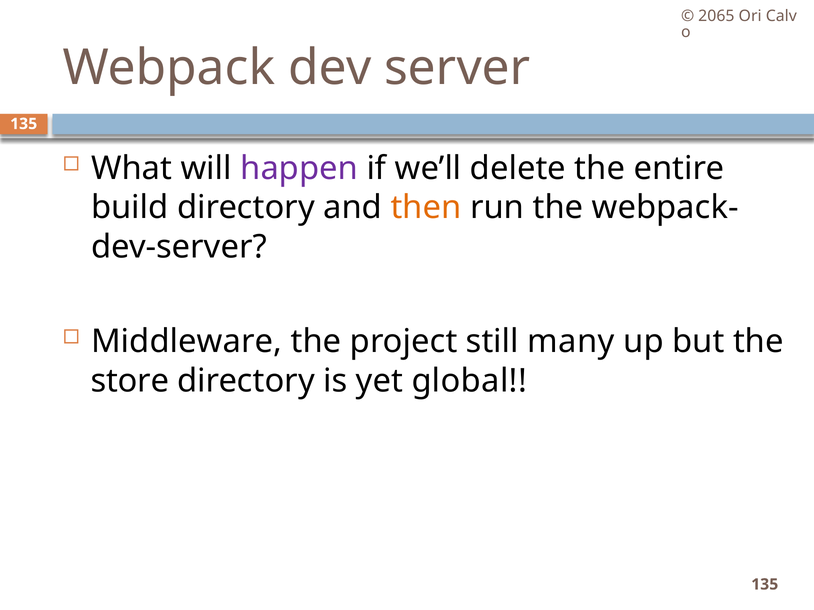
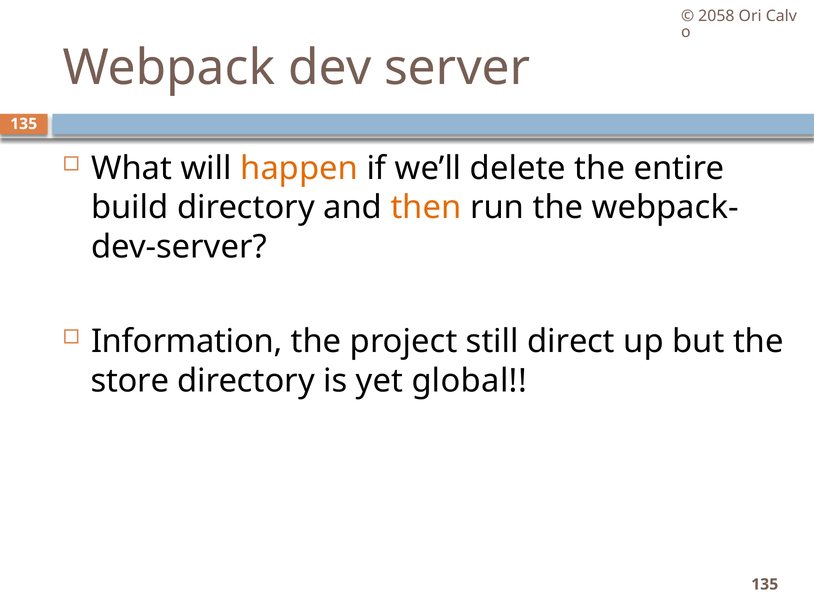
2065: 2065 -> 2058 (716, 16)
happen colour: purple -> orange (299, 168)
Middleware: Middleware -> Information (187, 342)
many: many -> direct (571, 342)
